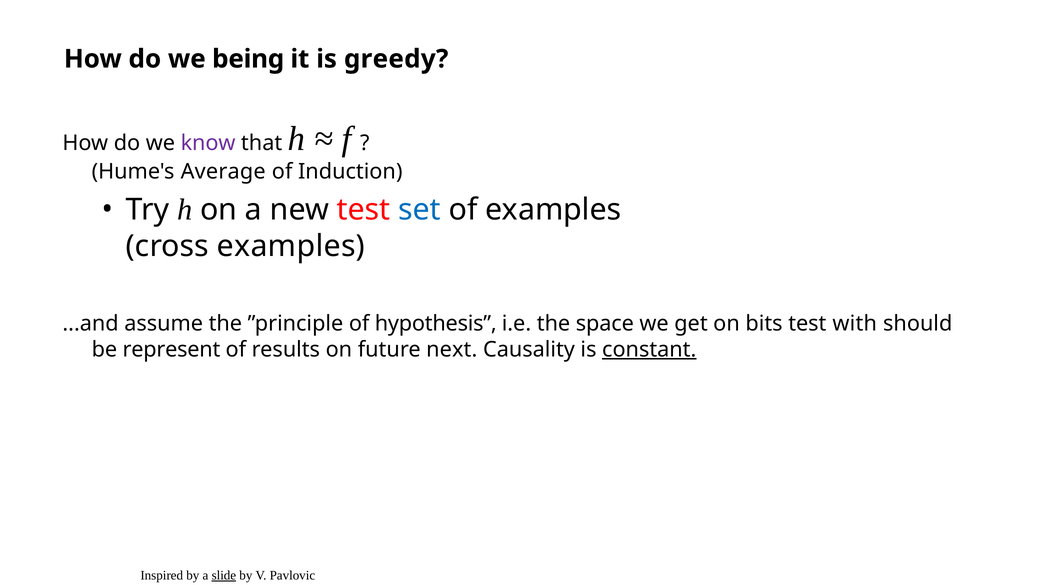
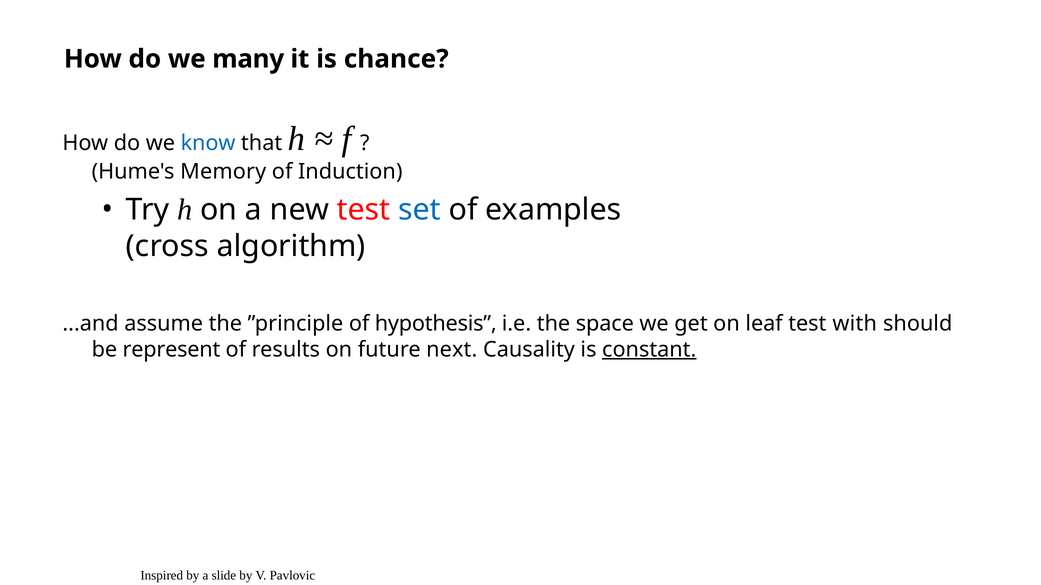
being: being -> many (248, 59)
greedy: greedy -> chance (396, 59)
know colour: purple -> blue (208, 143)
Average: Average -> Memory (223, 172)
cross examples: examples -> algorithm (291, 246)
bits: bits -> leaf (764, 324)
slide underline: present -> none (224, 576)
